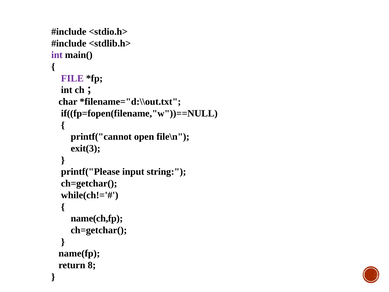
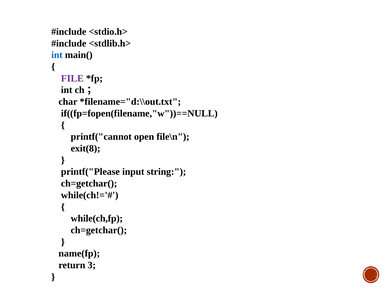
int colour: purple -> blue (57, 55)
exit(3: exit(3 -> exit(8 (86, 148)
name(ch,fp: name(ch,fp -> while(ch,fp (97, 218)
8: 8 -> 3 (92, 265)
